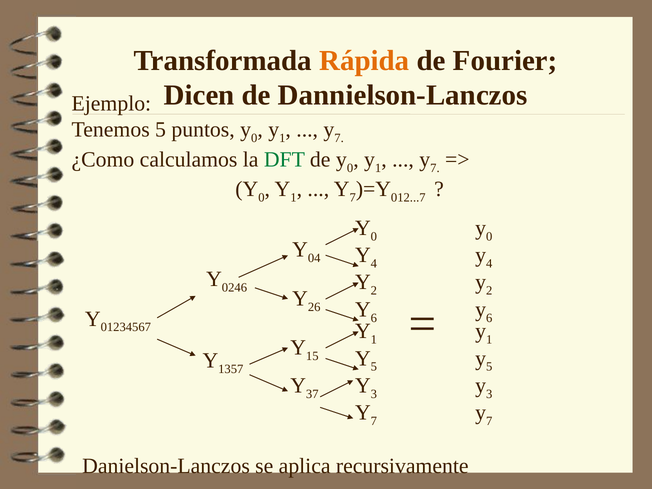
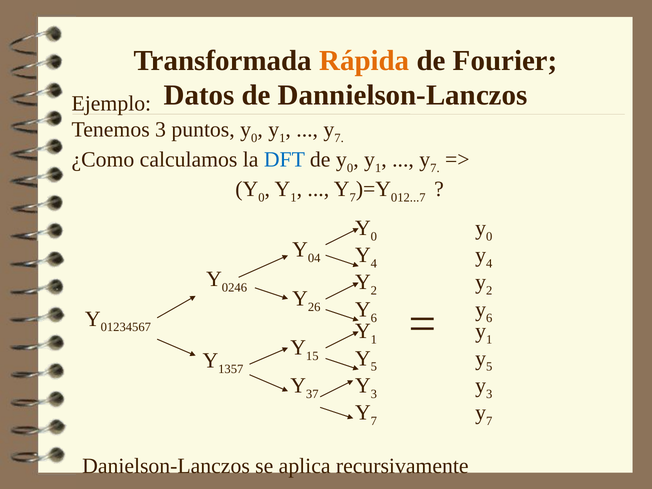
Dicen: Dicen -> Datos (199, 95)
Tenemos 5: 5 -> 3 (161, 130)
DFT colour: green -> blue (284, 159)
